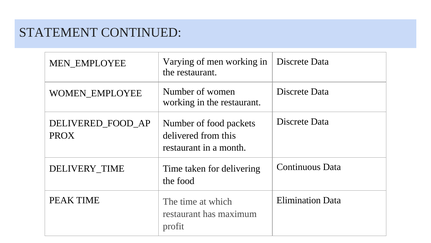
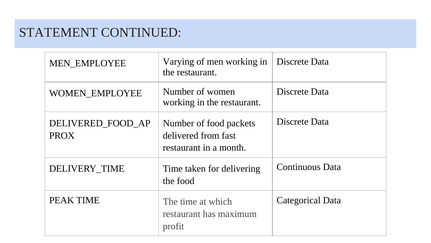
this: this -> fast (229, 135)
Elimination: Elimination -> Categorical (299, 200)
